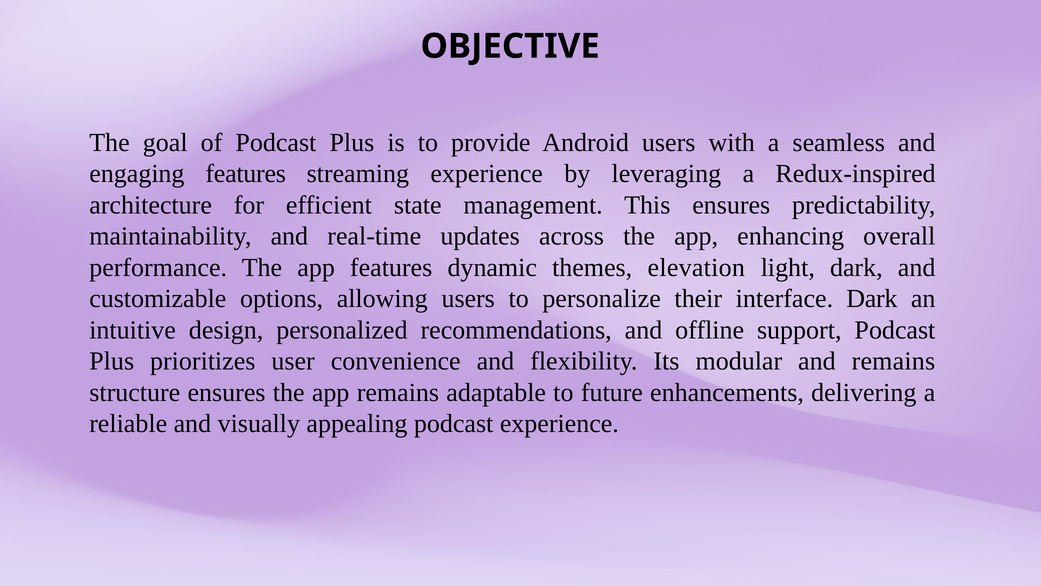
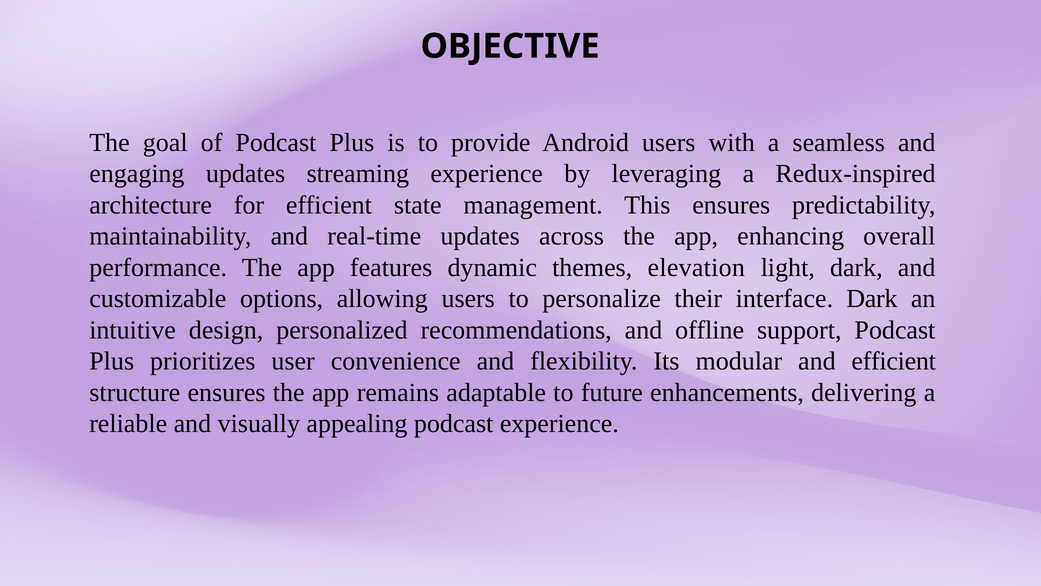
engaging features: features -> updates (246, 174)
and remains: remains -> efficient (894, 361)
